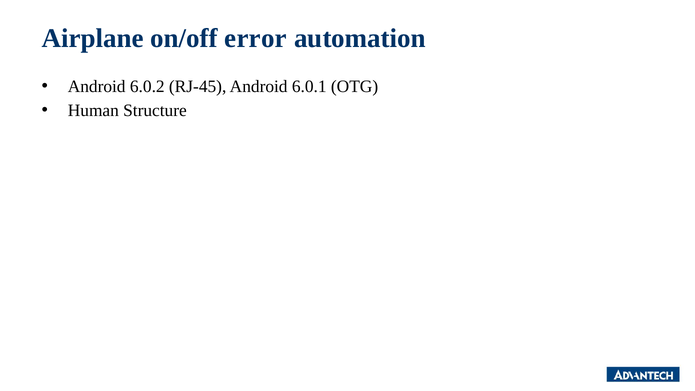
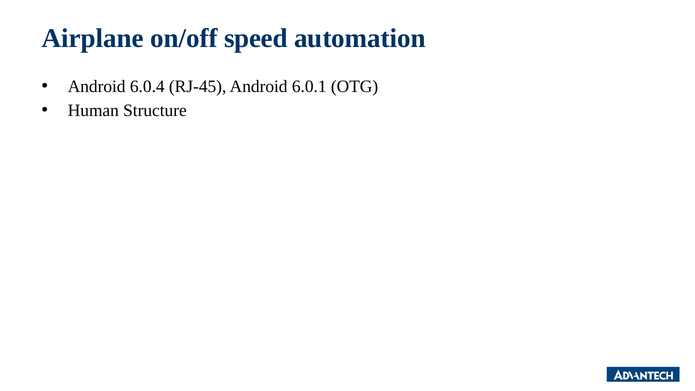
error: error -> speed (256, 38)
6.0.2: 6.0.2 -> 6.0.4 (147, 86)
